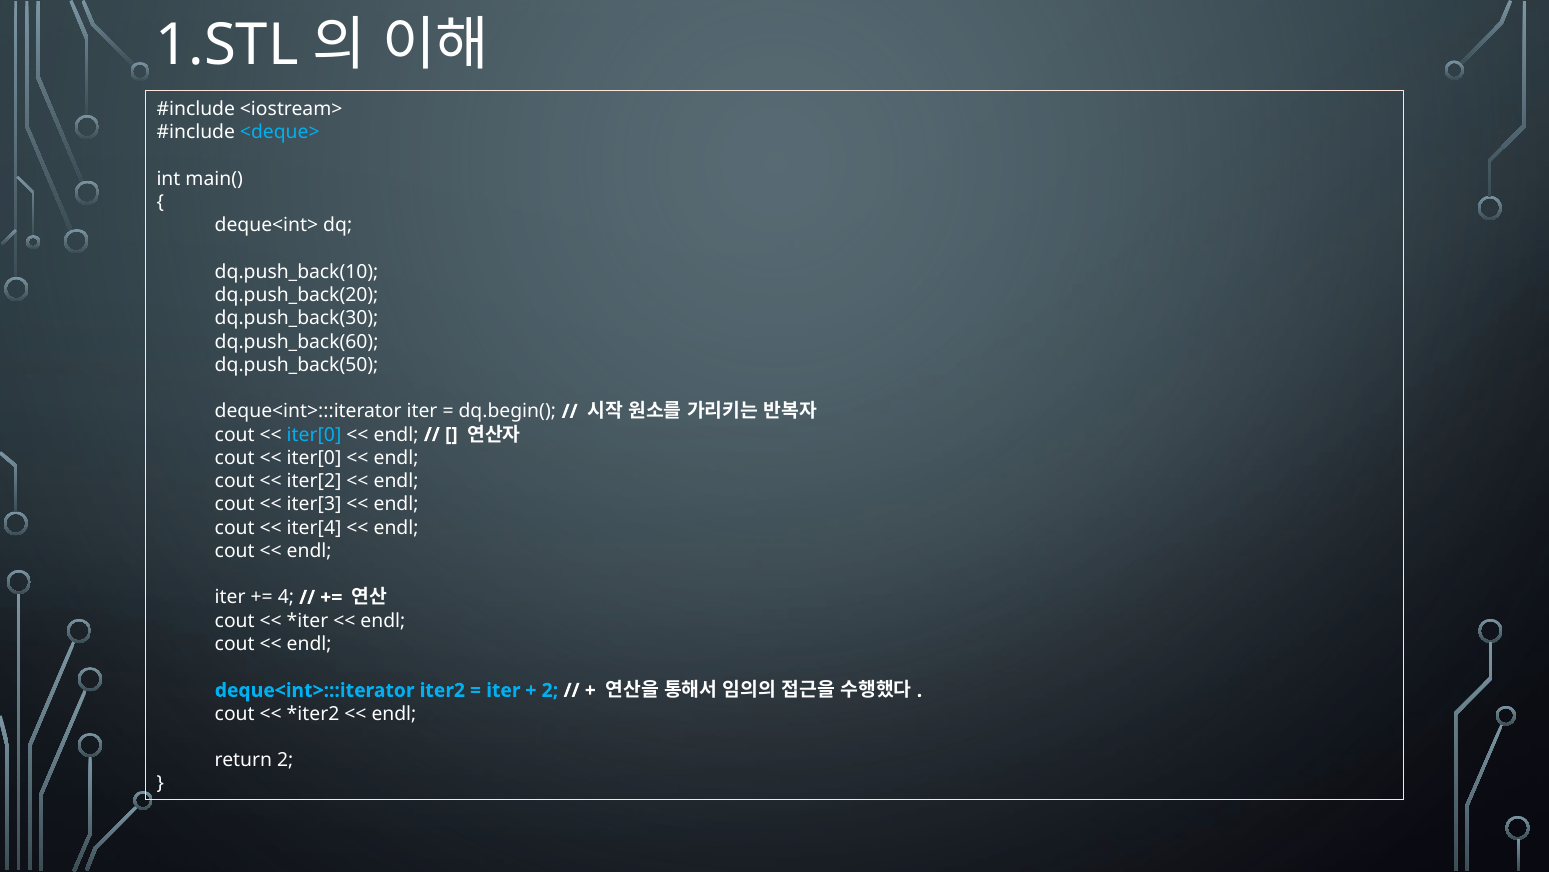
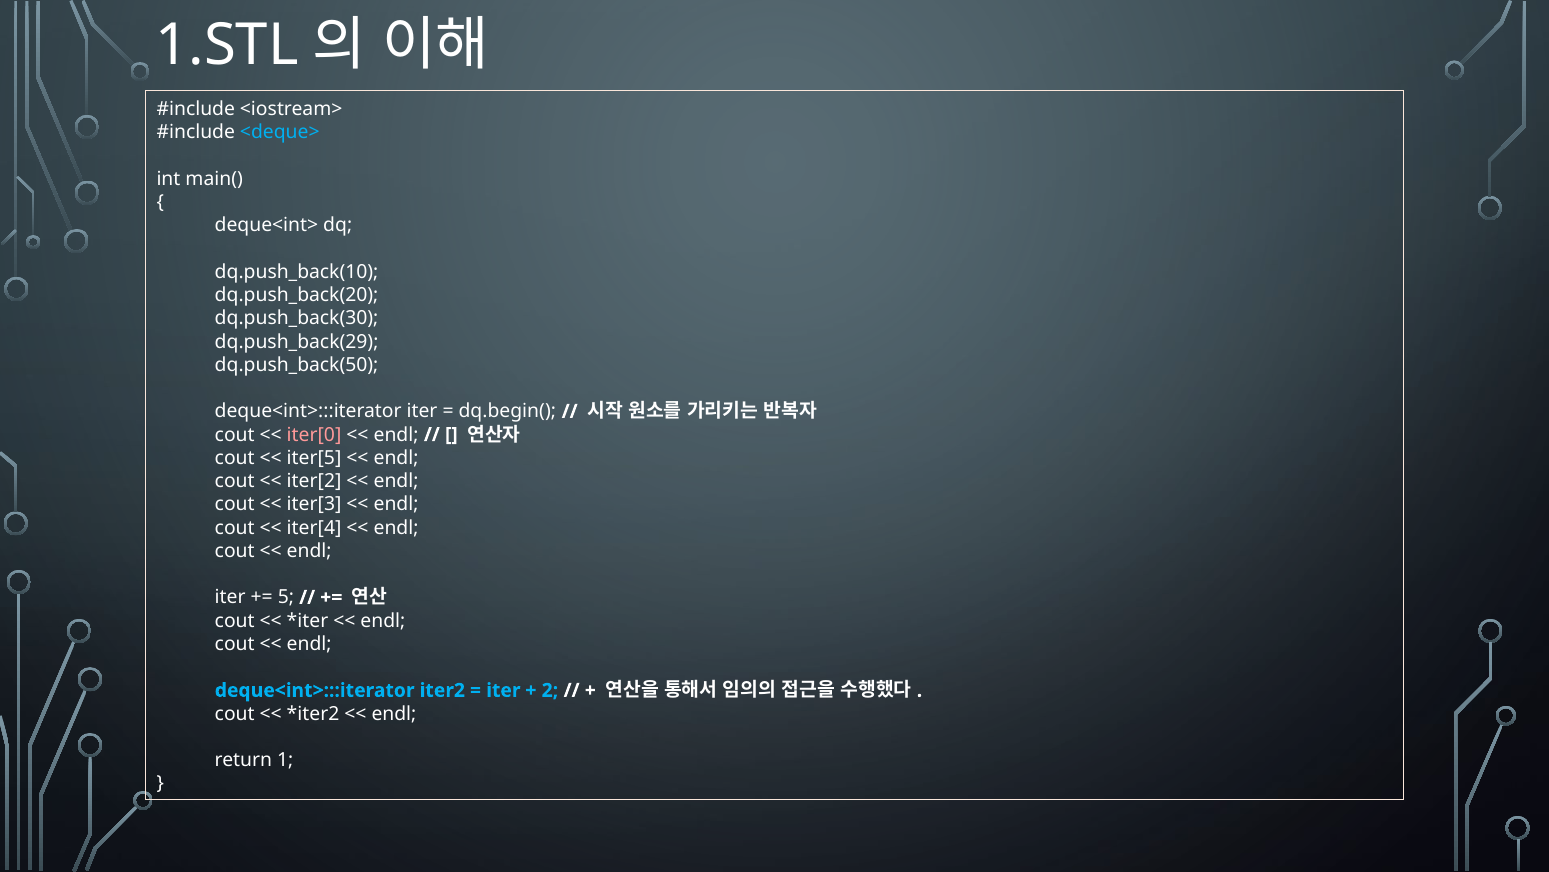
dq.push_back(60: dq.push_back(60 -> dq.push_back(29 (297, 341)
iter[0 colour: light blue -> pink (314, 434)
iter[0: iter[0 -> iter[5 (314, 458)
4: 4 -> 5 (286, 597)
return 2: 2 -> 1 (285, 760)
